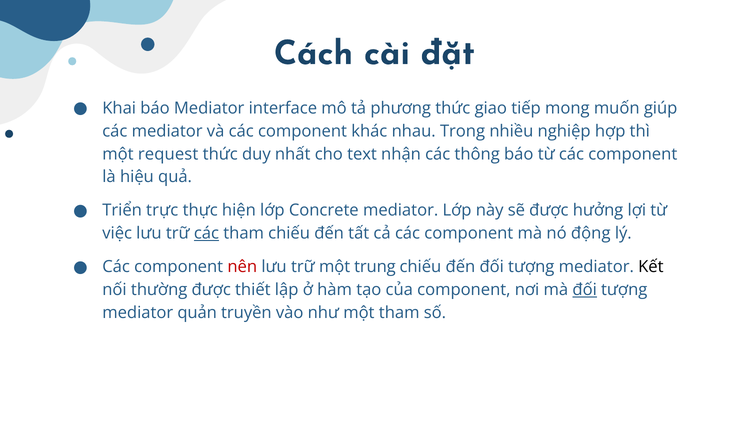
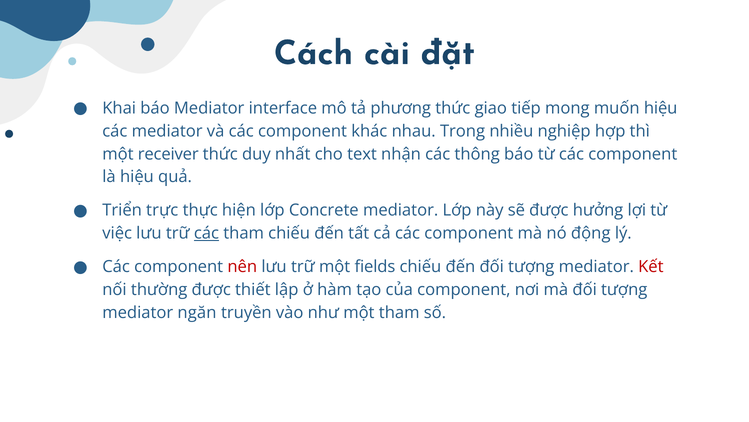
muốn giúp: giúp -> hiệu (661, 108)
request: request -> receiver (168, 154)
trung: trung -> fields (375, 266)
Kết colour: black -> red (651, 266)
đối underline: present -> none (585, 289)
quản: quản -> ngăn (197, 312)
